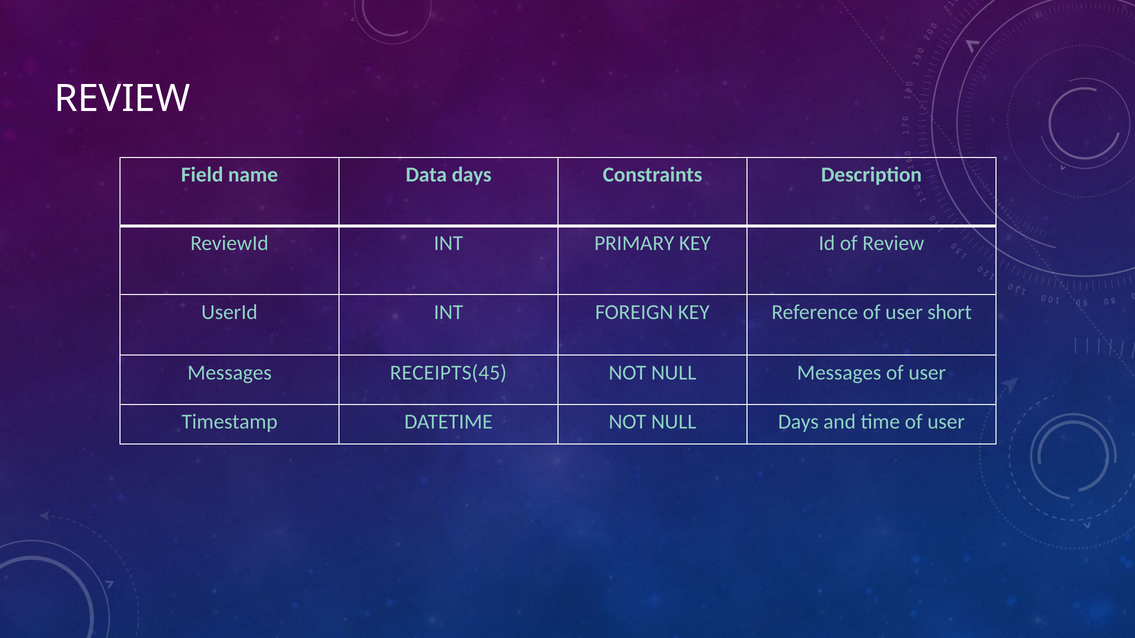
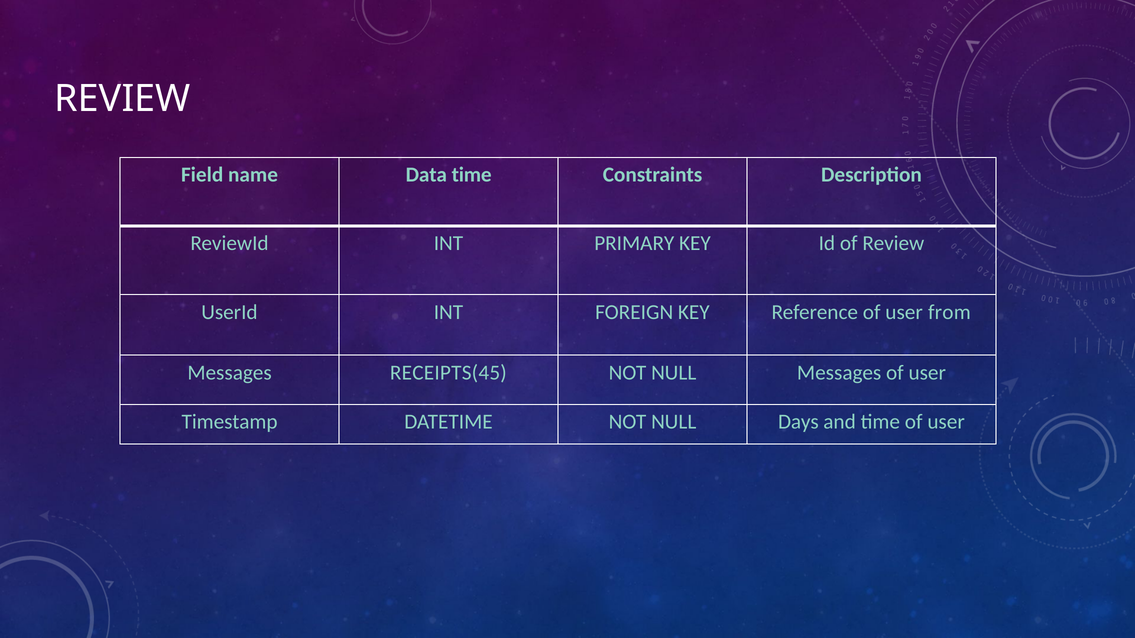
Data days: days -> time (472, 175)
short: short -> from (949, 312)
